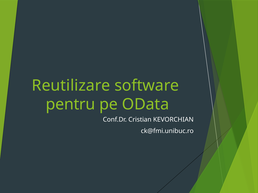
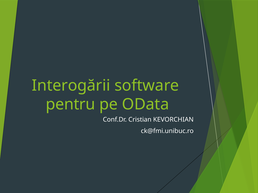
Reutilizare: Reutilizare -> Interogării (71, 86)
